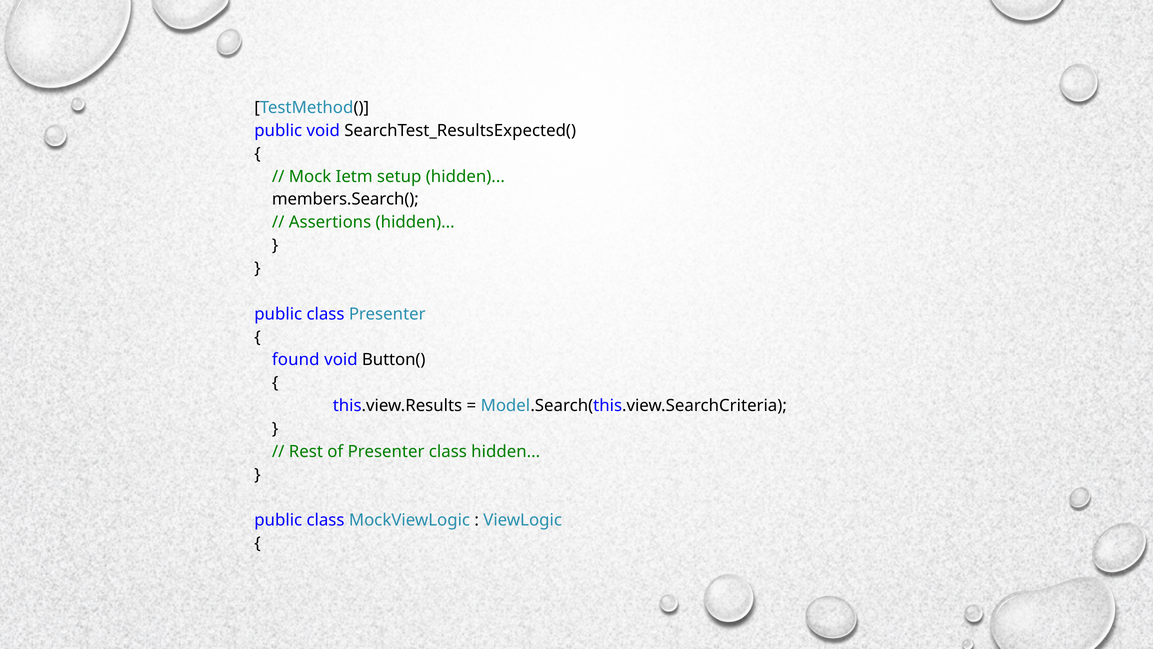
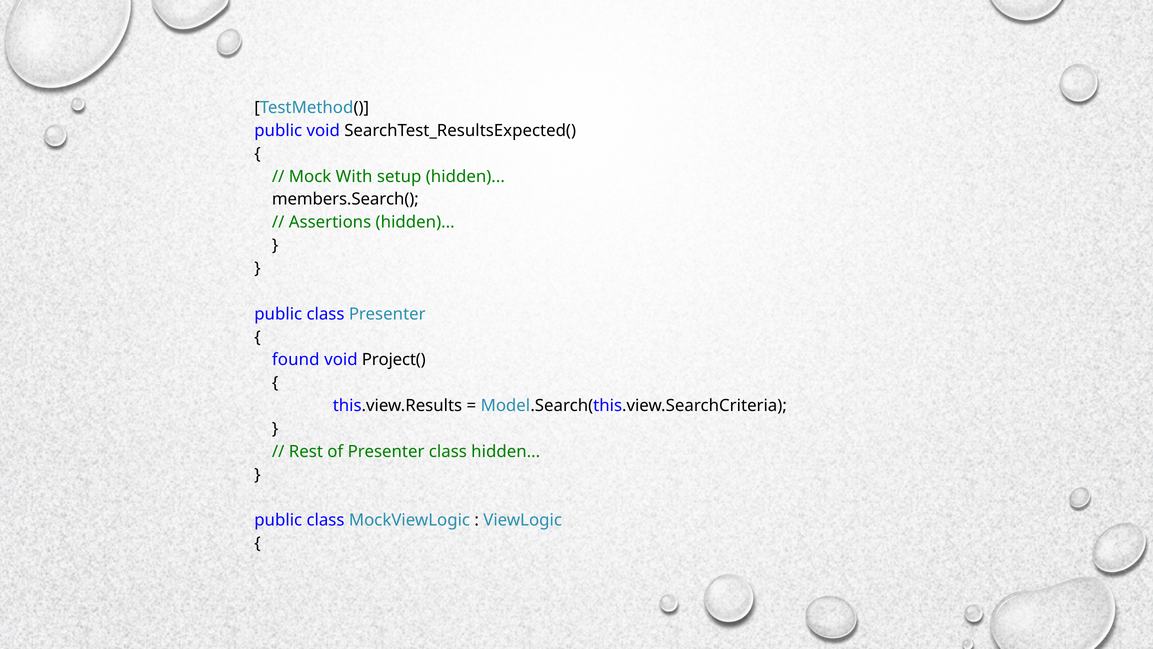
Ietm: Ietm -> With (354, 176)
Button(: Button( -> Project( (394, 360)
